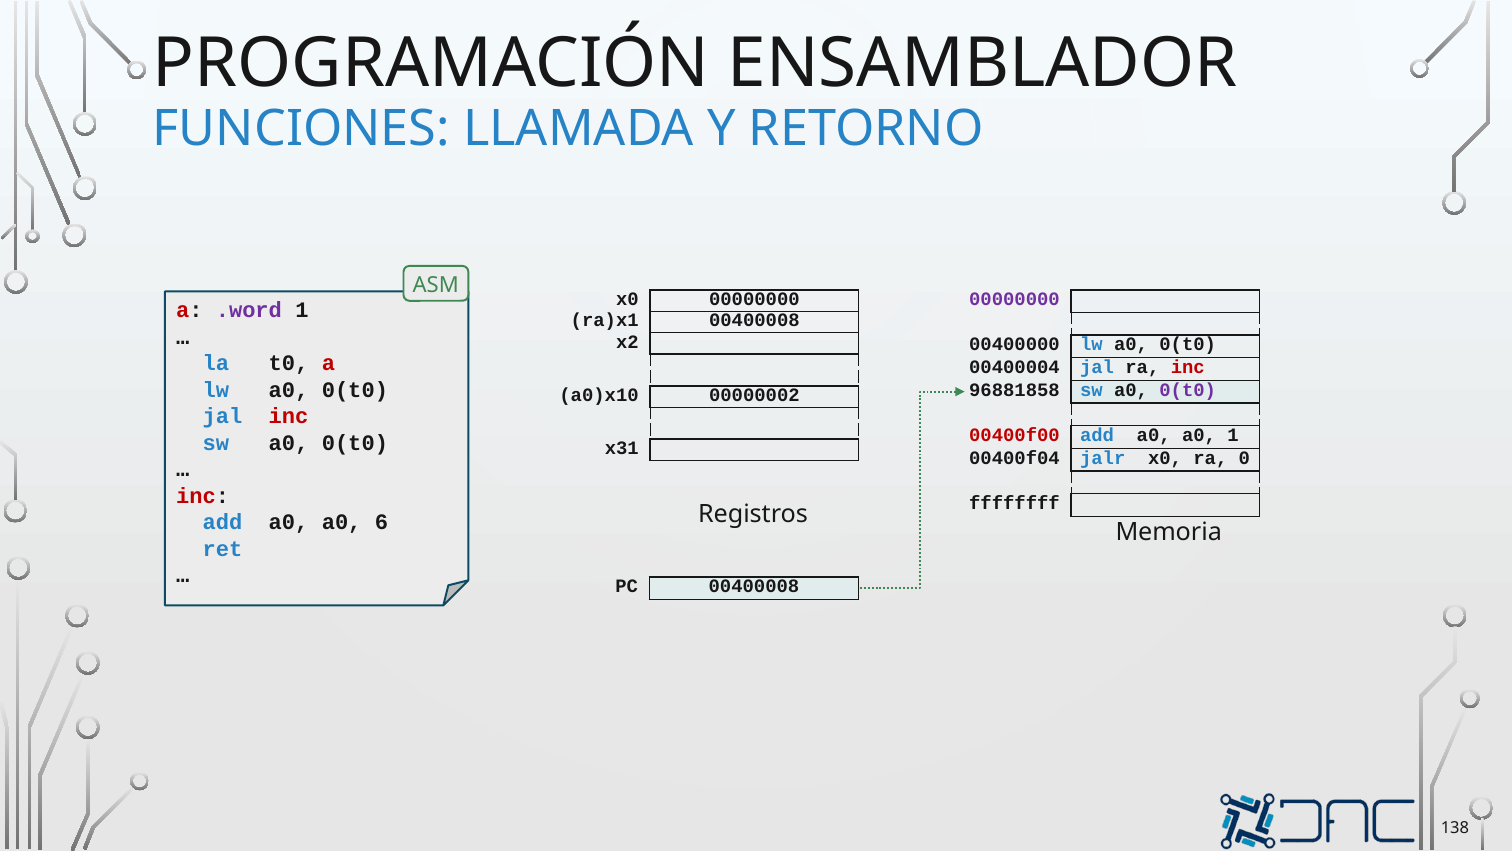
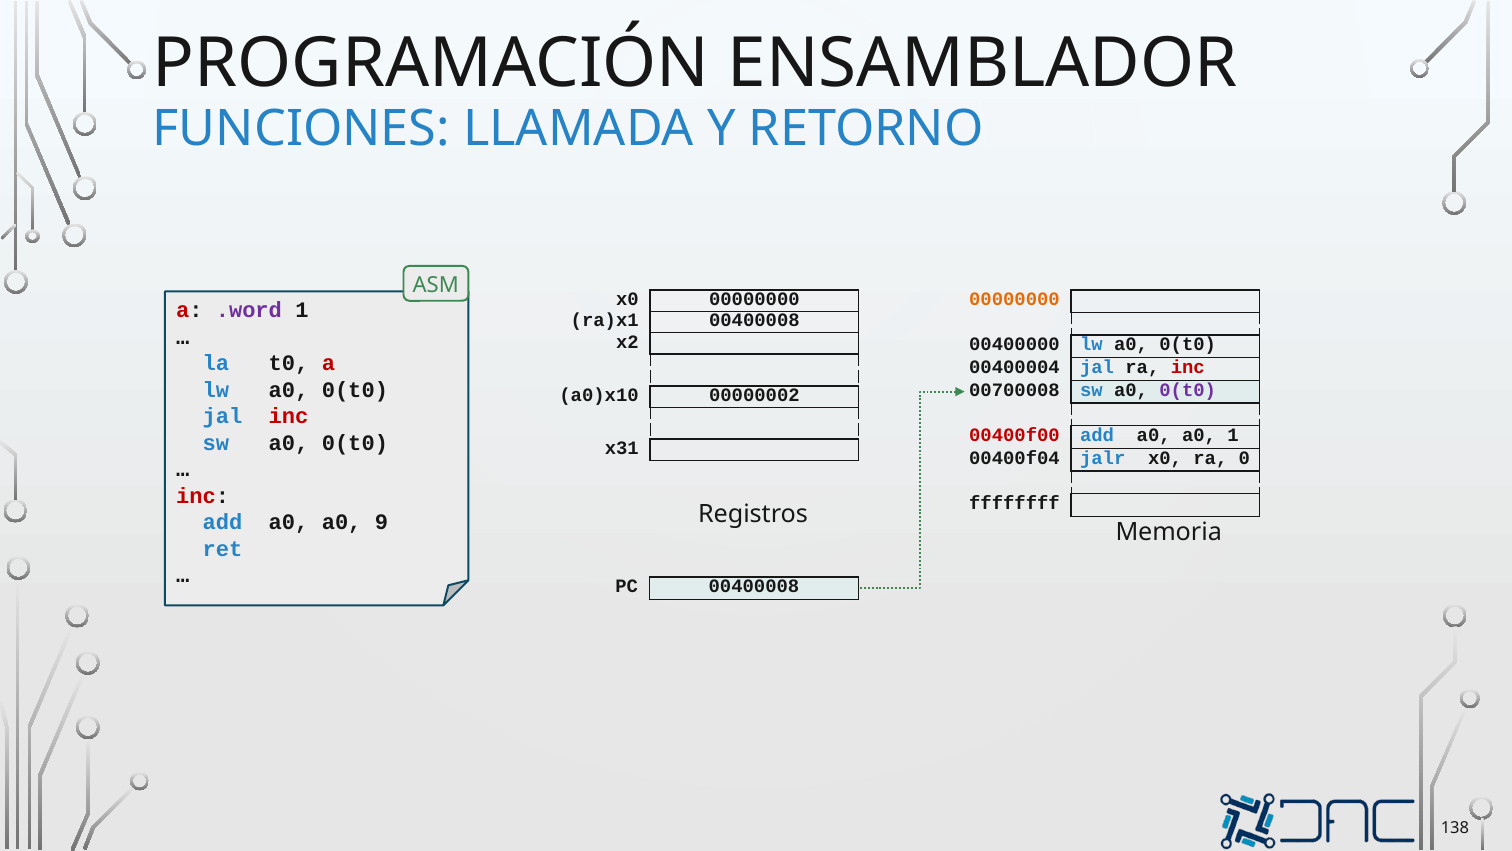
00000000 colour: purple -> orange (1014, 299)
96881858: 96881858 -> 00700008 (1014, 390)
6: 6 -> 9 (381, 522)
